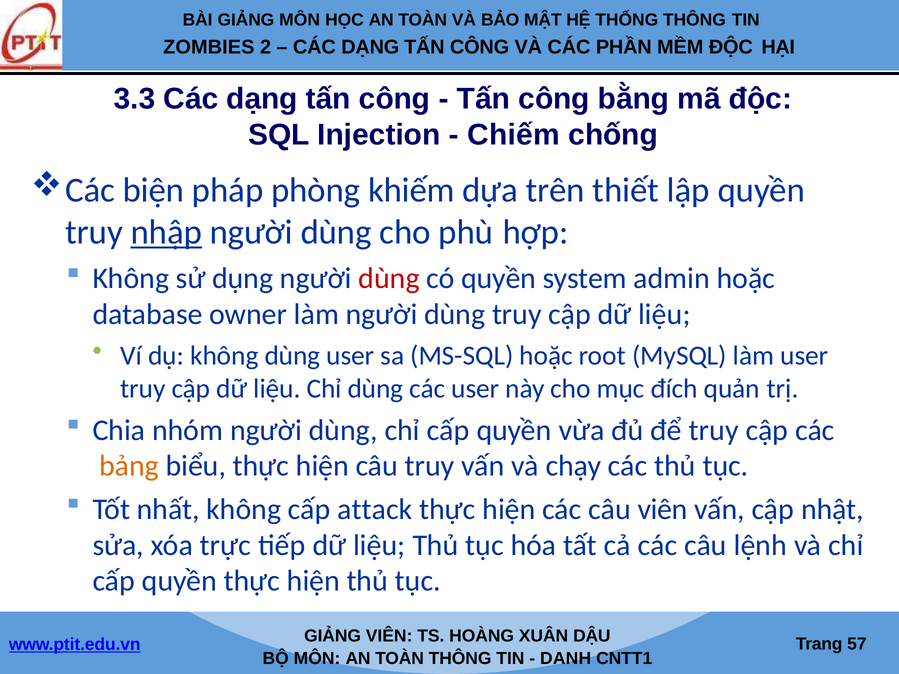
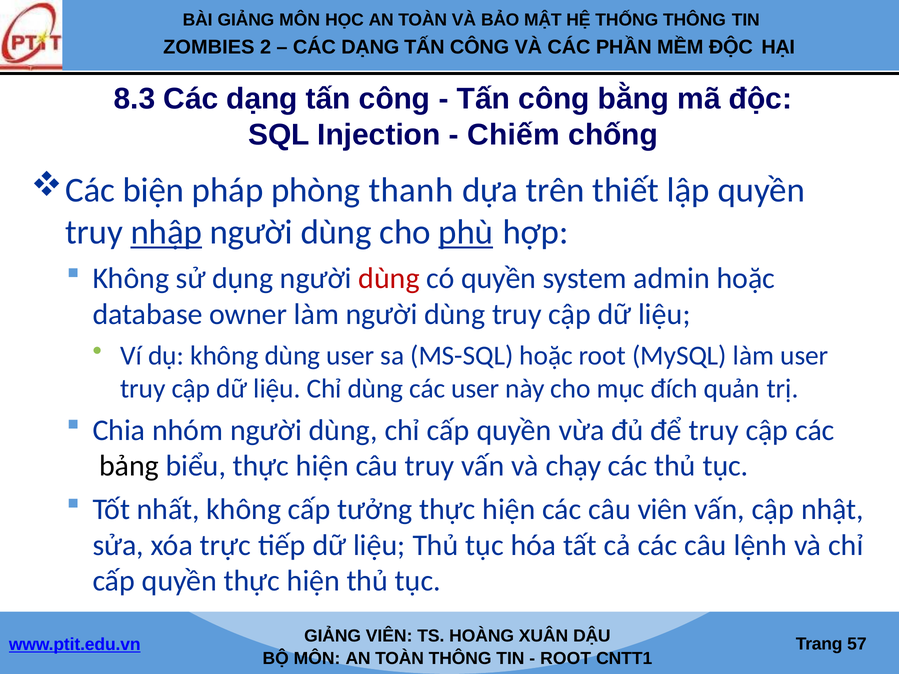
3.3: 3.3 -> 8.3 (135, 99)
khiếm: khiếm -> thanh (411, 190)
phù underline: none -> present (466, 232)
bảng colour: orange -> black (129, 466)
attack: attack -> tưởng (375, 509)
DANH: DANH -> ROOT (566, 659)
